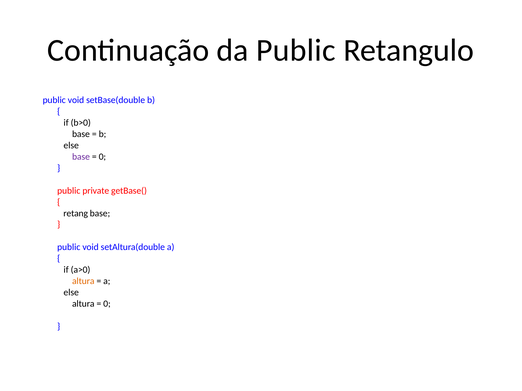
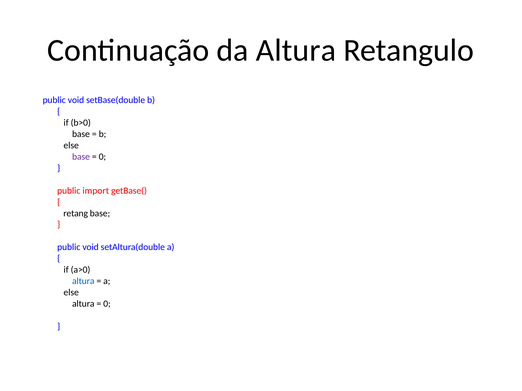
da Public: Public -> Altura (296, 51)
private: private -> import (96, 191)
altura colour: orange -> blue (83, 281)
